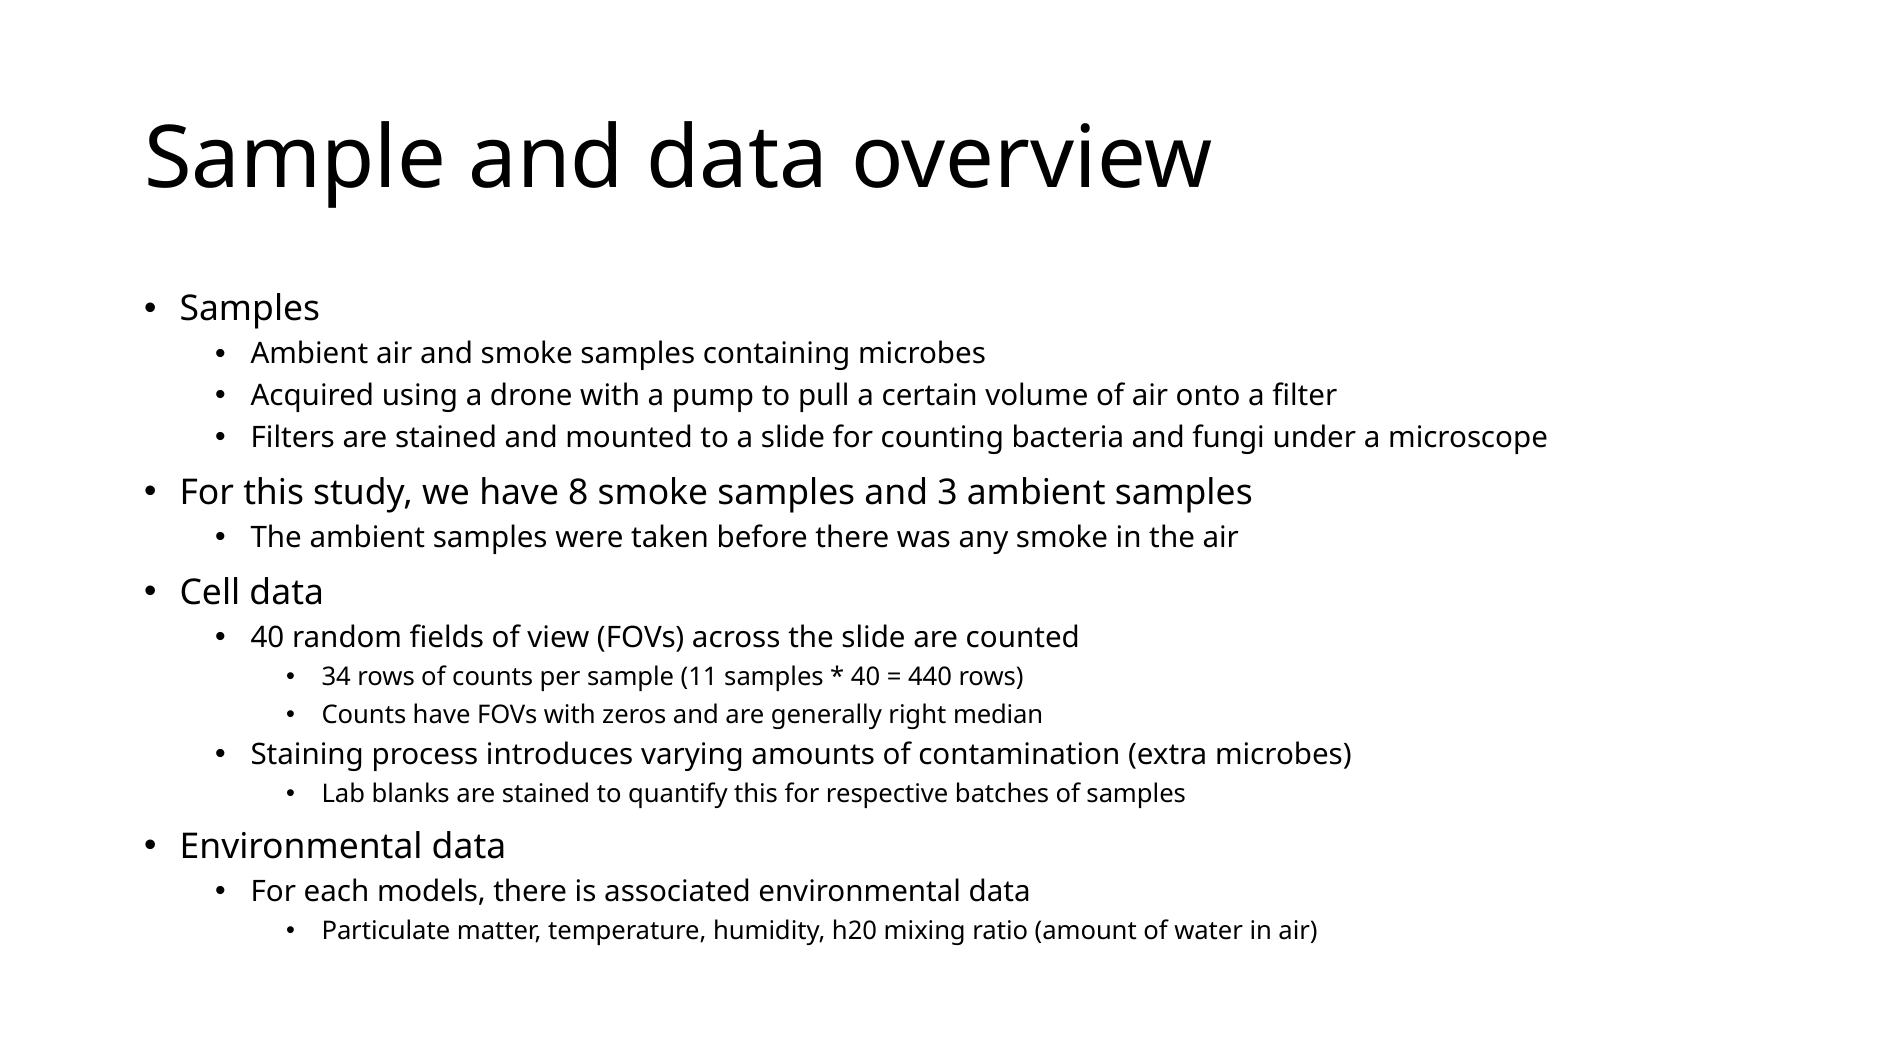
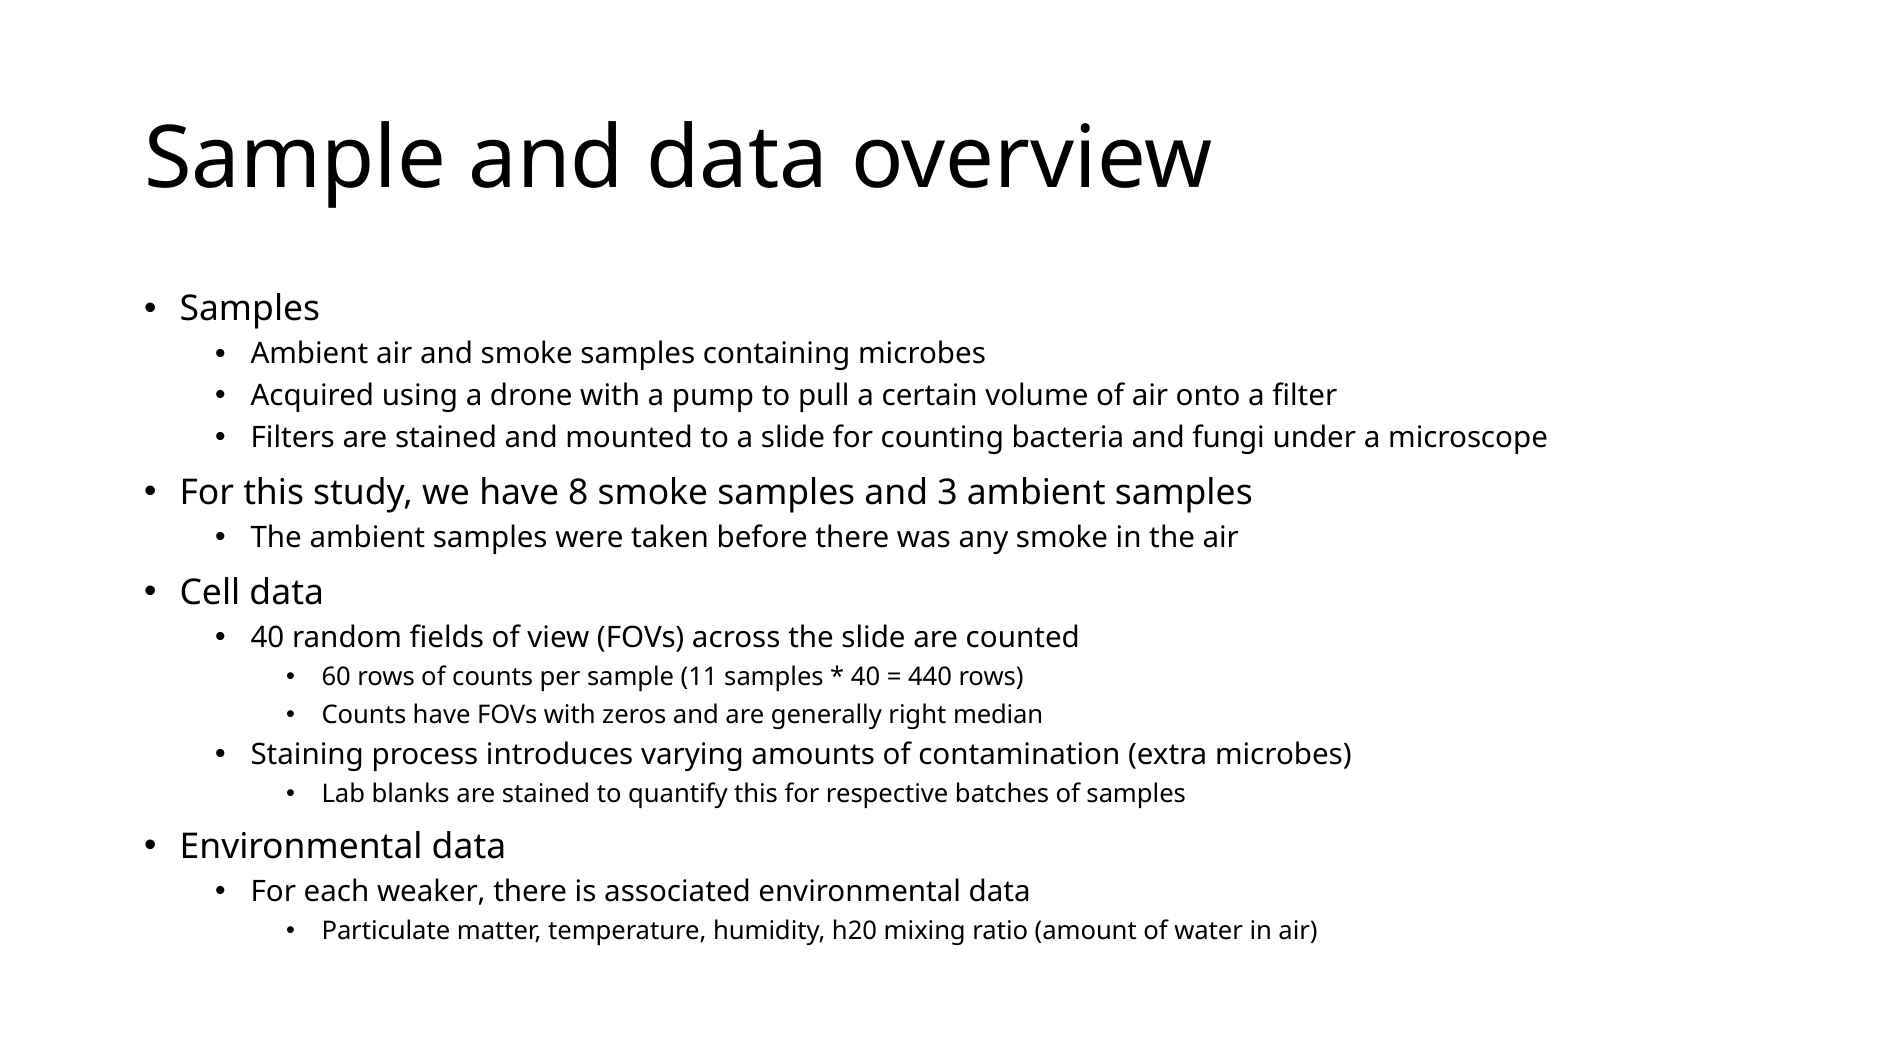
34: 34 -> 60 (336, 677)
models: models -> weaker (431, 892)
